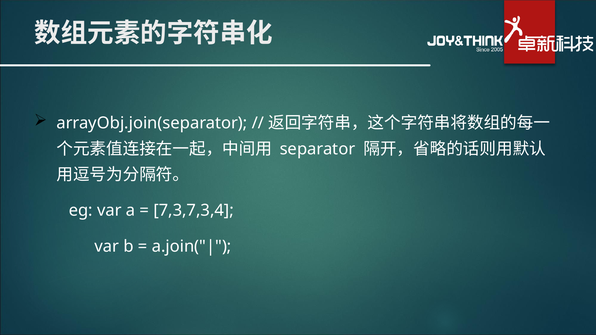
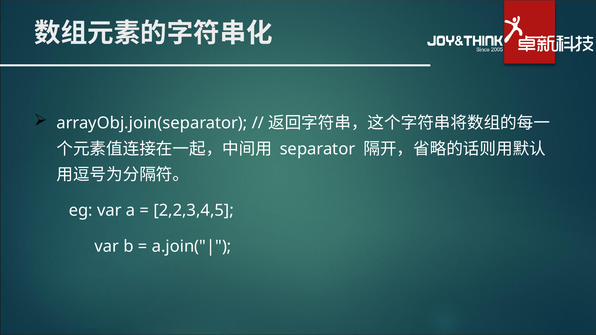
7,3,7,3,4: 7,3,7,3,4 -> 2,2,3,4,5 (194, 211)
